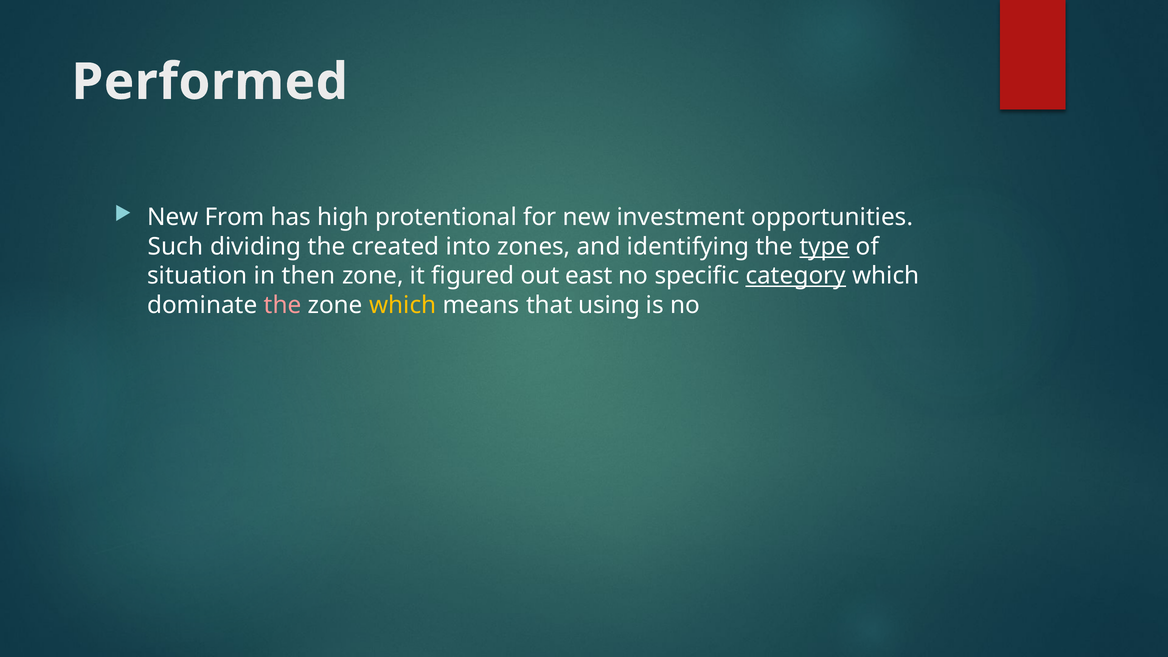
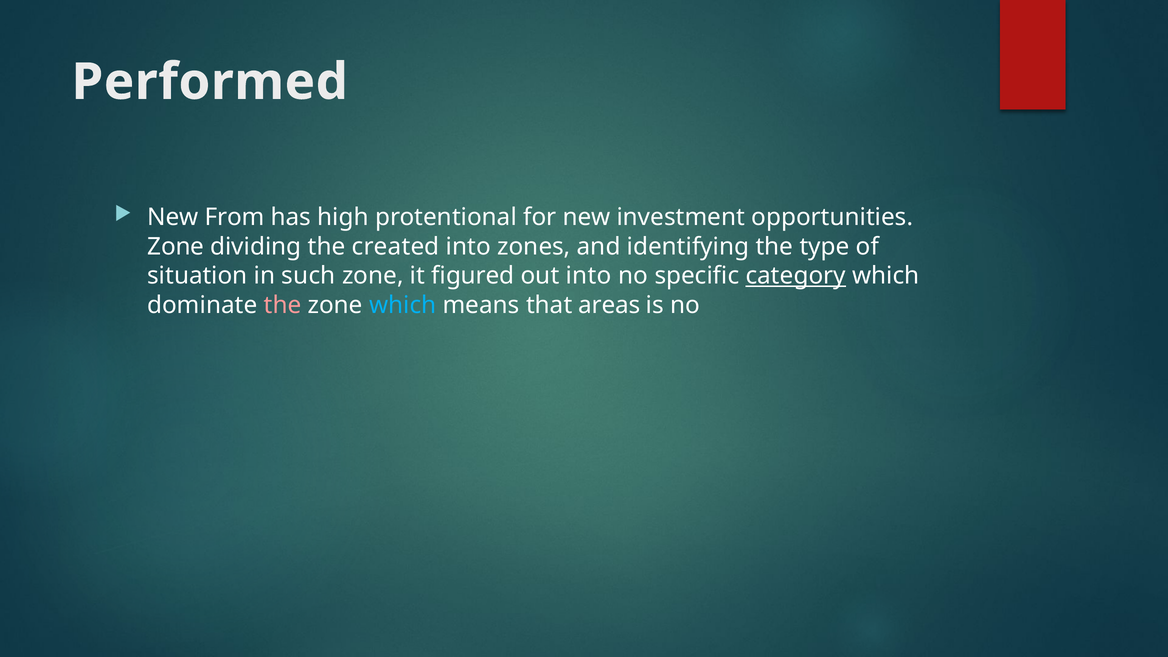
Such: Such -> Zone (176, 247)
type underline: present -> none (825, 247)
then: then -> such (308, 276)
out east: east -> into (589, 276)
which colour: yellow -> light blue (403, 305)
using: using -> areas (609, 305)
